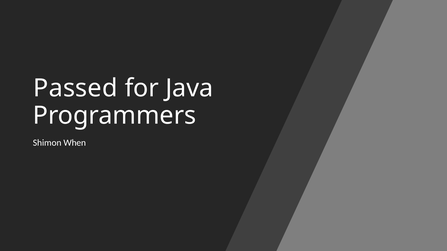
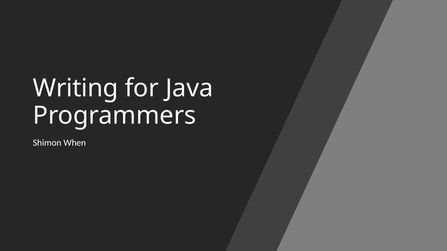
Passed: Passed -> Writing (76, 88)
